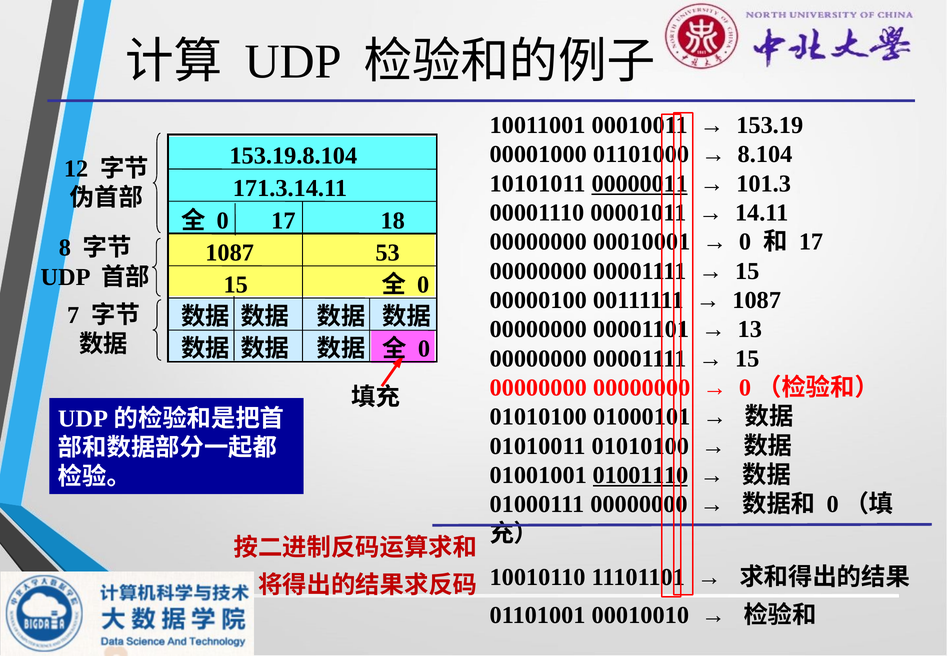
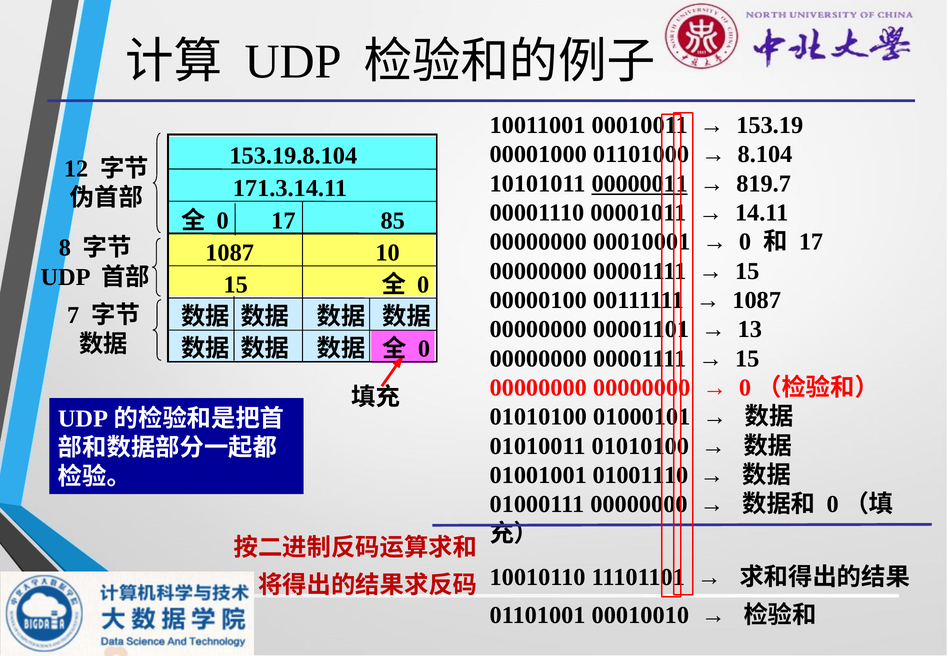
101.3: 101.3 -> 819.7 (764, 184)
18: 18 -> 85 (393, 221)
53: 53 -> 10 (388, 253)
01001110 underline: present -> none (640, 475)
